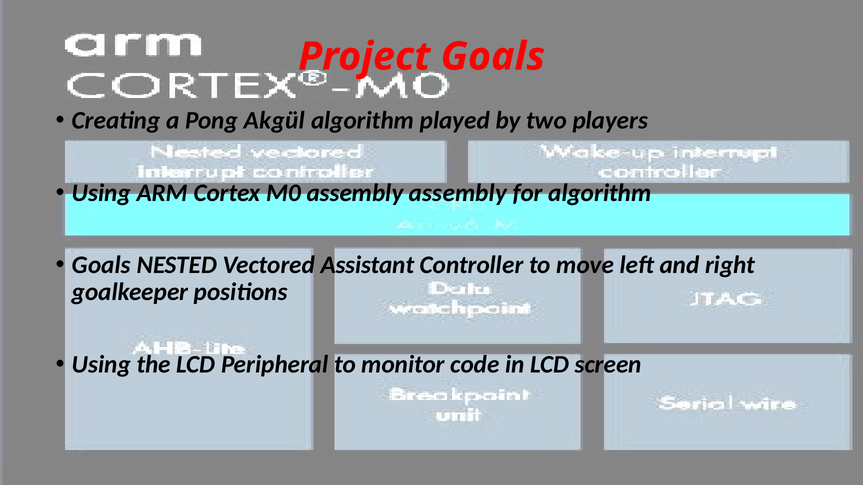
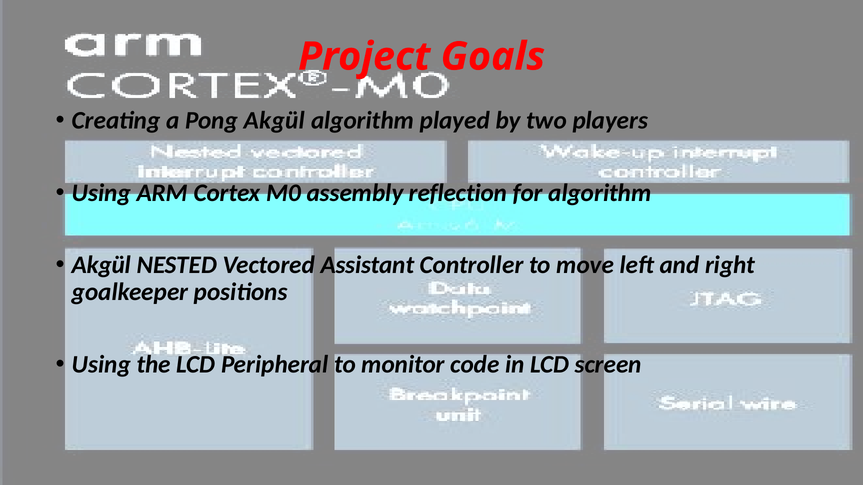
assembly assembly: assembly -> reflection (458, 193)
Goals: Goals -> Akgül (102, 265)
